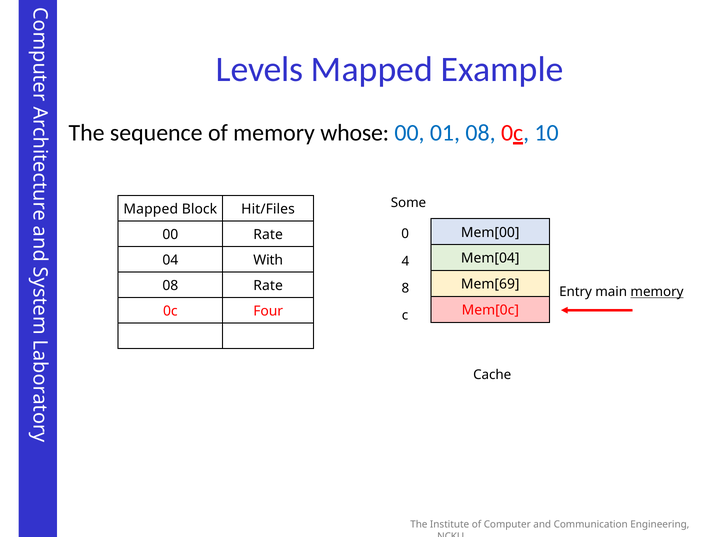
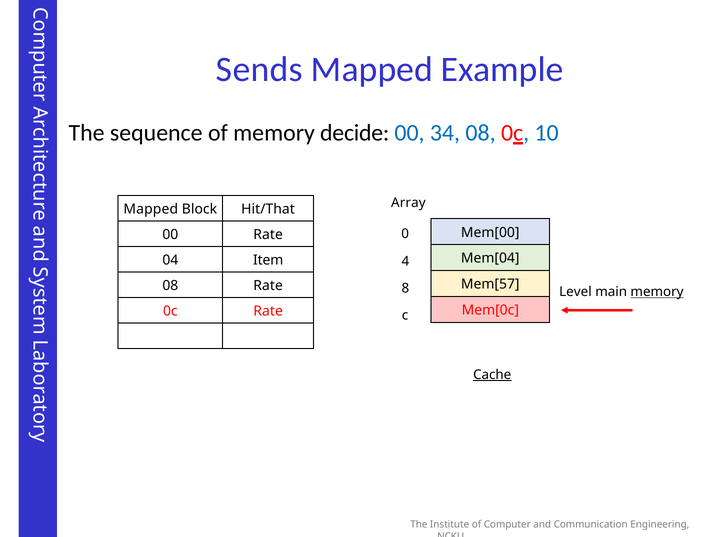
Levels: Levels -> Sends (259, 69)
whose: whose -> decide (355, 133)
01: 01 -> 34 (445, 133)
Some: Some -> Array (408, 203)
Hit/Files: Hit/Files -> Hit/That (268, 209)
With: With -> Item (268, 260)
Mem[69: Mem[69 -> Mem[57 (490, 284)
Entry: Entry -> Level (575, 292)
0c Four: Four -> Rate (268, 311)
Cache underline: none -> present (492, 375)
